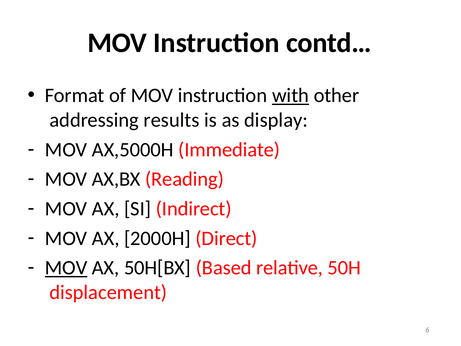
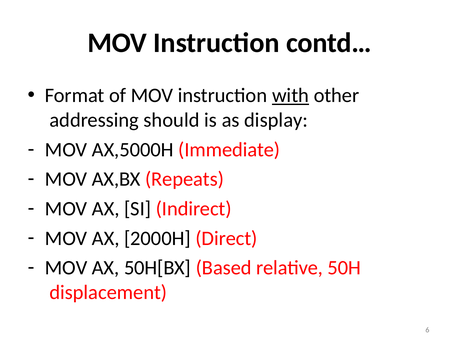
results: results -> should (172, 120)
Reading: Reading -> Repeats (184, 179)
MOV underline: present -> none (66, 268)
